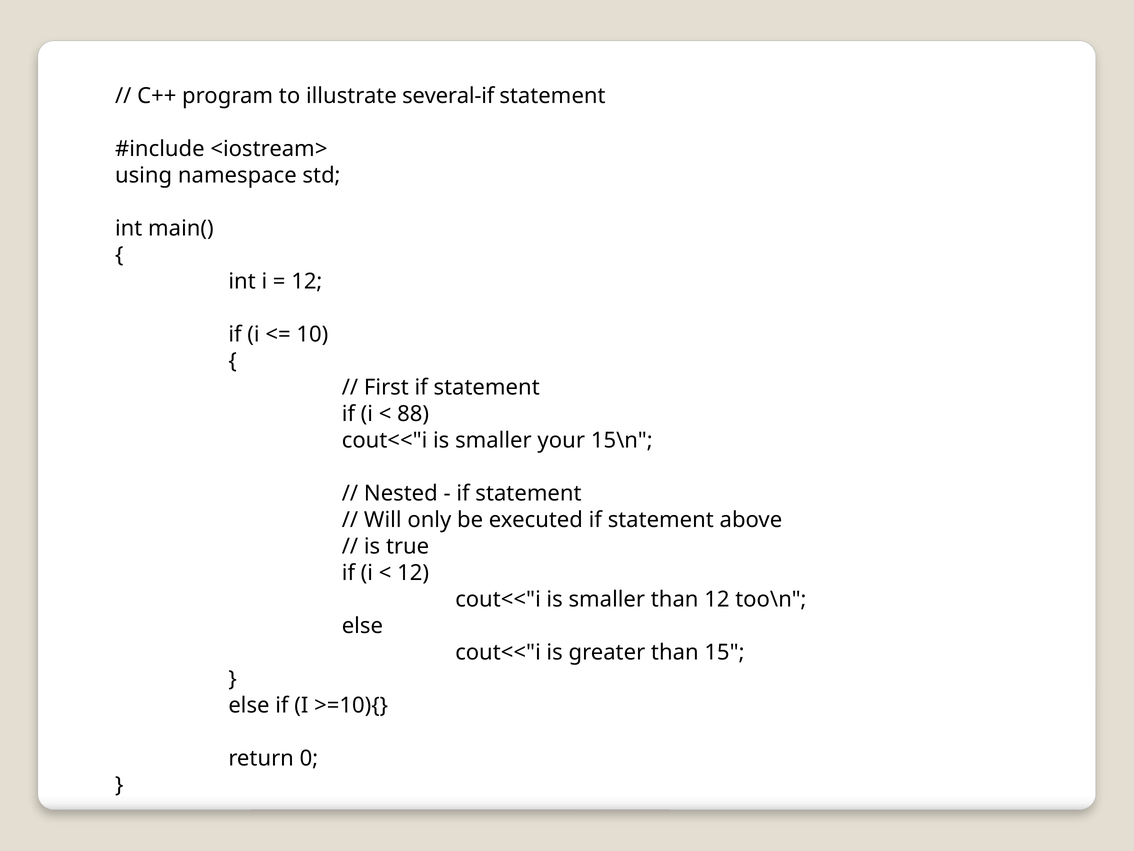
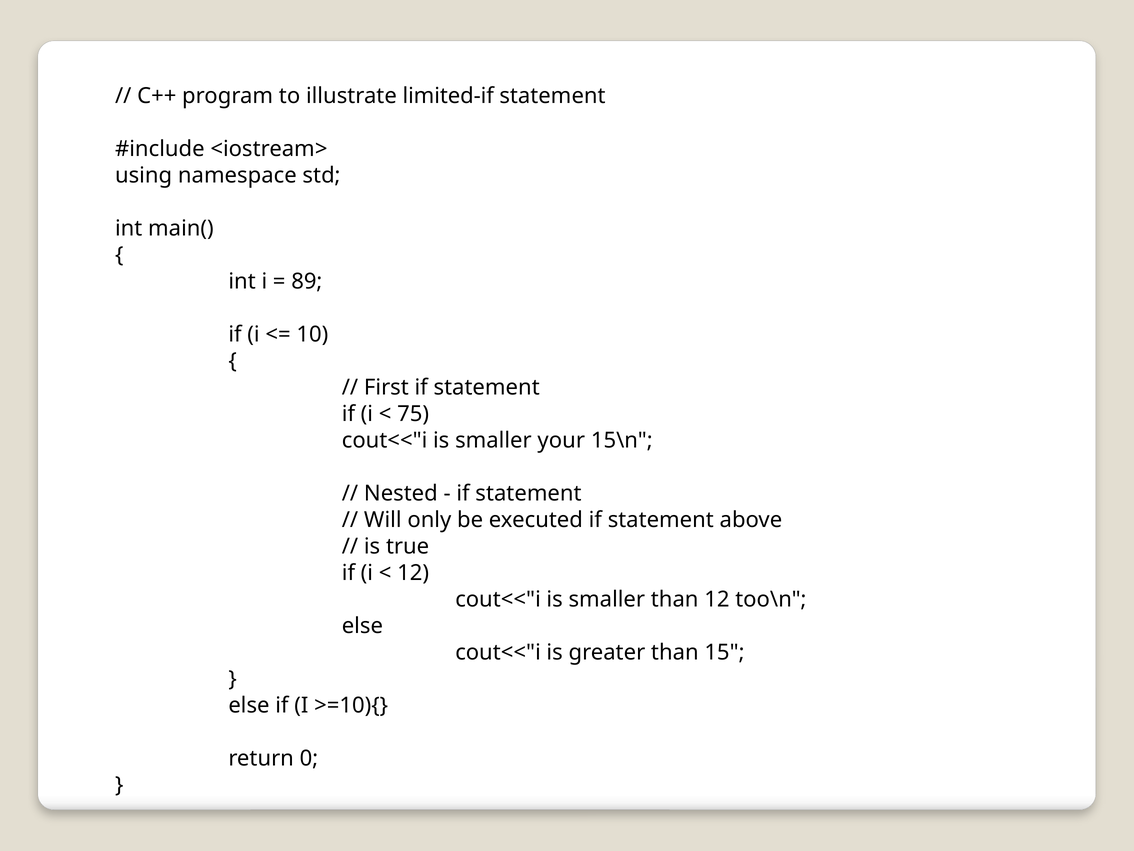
several-if: several-if -> limited-if (448, 96)
12: 12 -> 89 (307, 281)
88: 88 -> 75 (413, 414)
